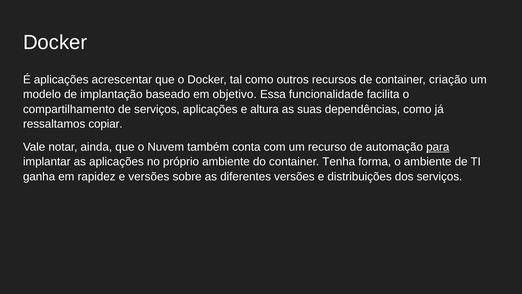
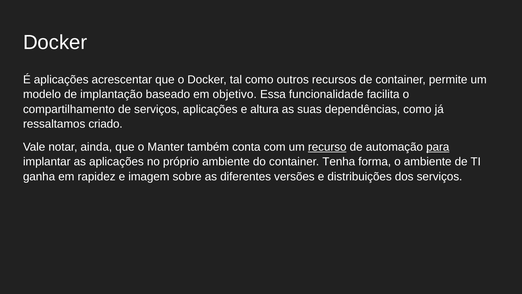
criação: criação -> permite (448, 80)
copiar: copiar -> criado (106, 124)
Nuvem: Nuvem -> Manter (166, 147)
recurso underline: none -> present (327, 147)
e versões: versões -> imagem (149, 176)
